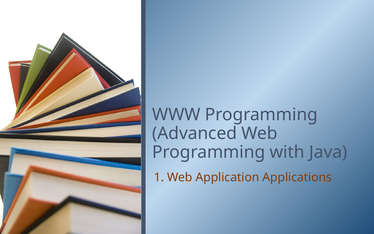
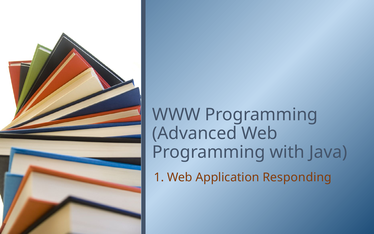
Applications: Applications -> Responding (297, 177)
